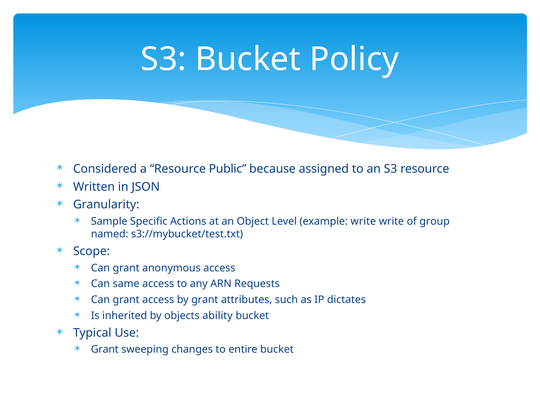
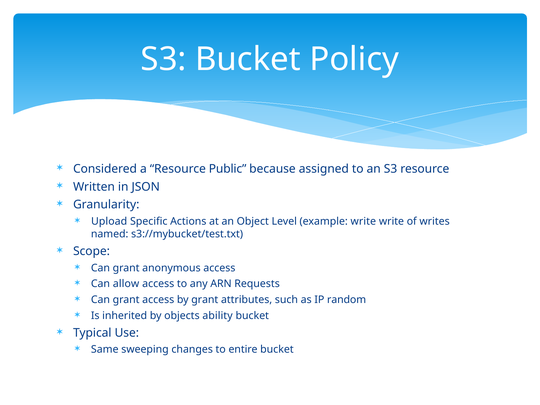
Sample: Sample -> Upload (109, 221)
group: group -> writes (435, 221)
same: same -> allow (126, 284)
dictates: dictates -> random (347, 300)
Grant: Grant -> Same (105, 349)
